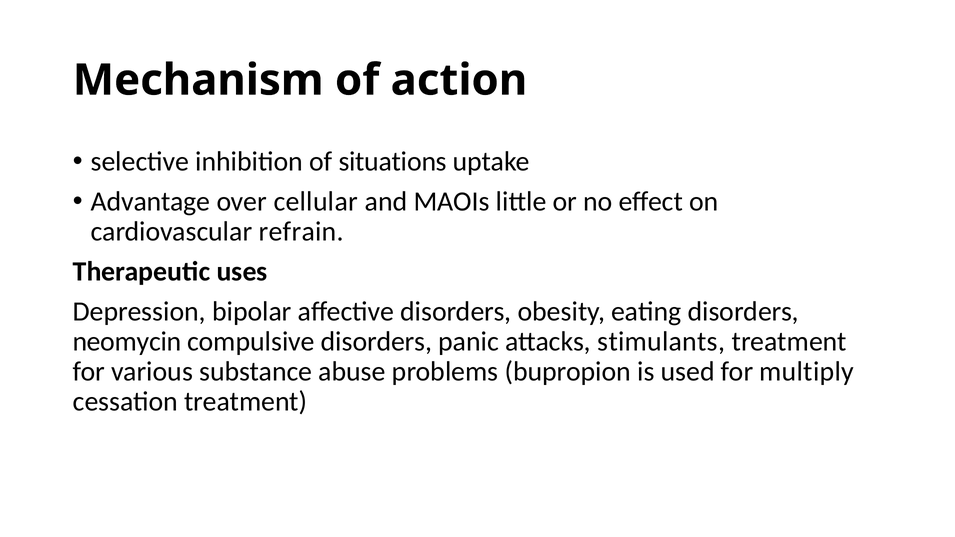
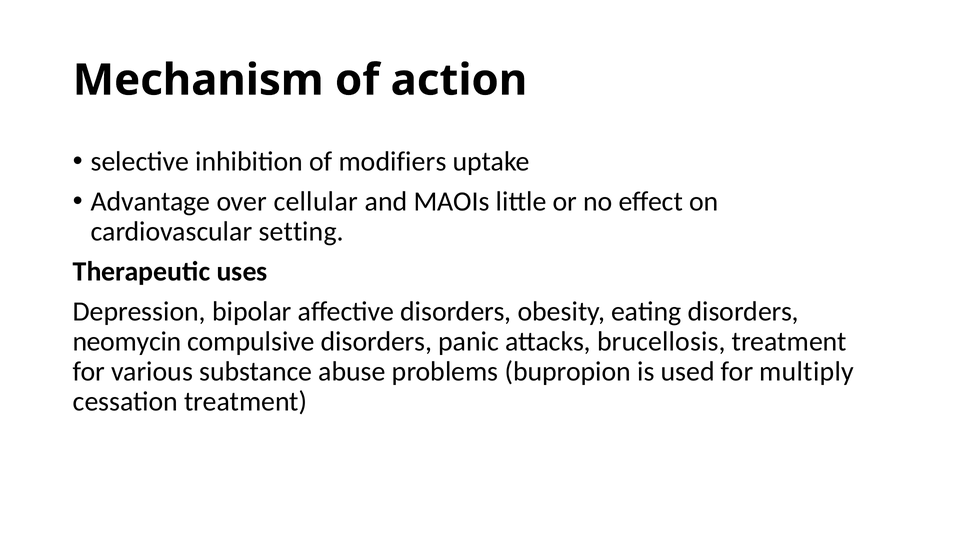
situations: situations -> modifiers (393, 161)
refrain: refrain -> setting (301, 232)
stimulants: stimulants -> brucellosis (661, 342)
